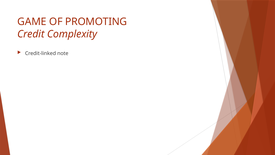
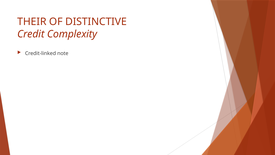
GAME: GAME -> THEIR (32, 22)
PROMOTING: PROMOTING -> DISTINCTIVE (96, 22)
